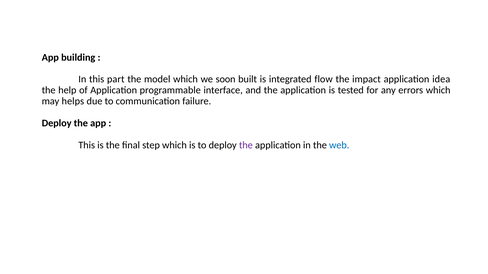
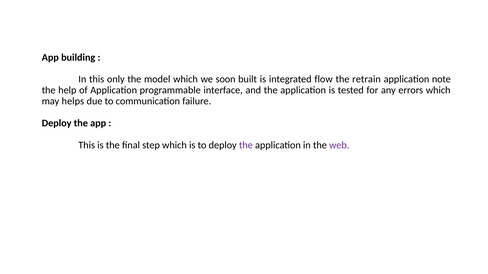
part: part -> only (116, 79)
impact: impact -> retrain (366, 79)
idea: idea -> note (441, 79)
web colour: blue -> purple (339, 145)
